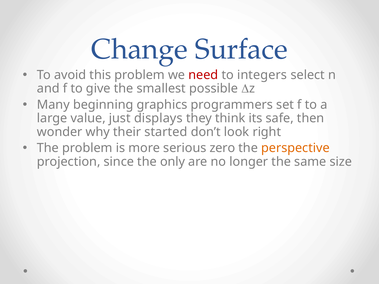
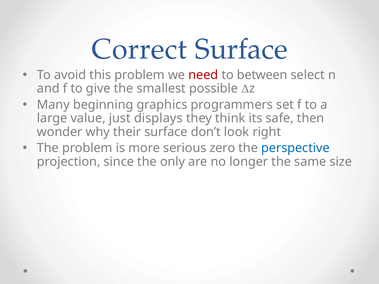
Change: Change -> Correct (139, 49)
integers: integers -> between (262, 75)
their started: started -> surface (166, 132)
perspective colour: orange -> blue (295, 148)
